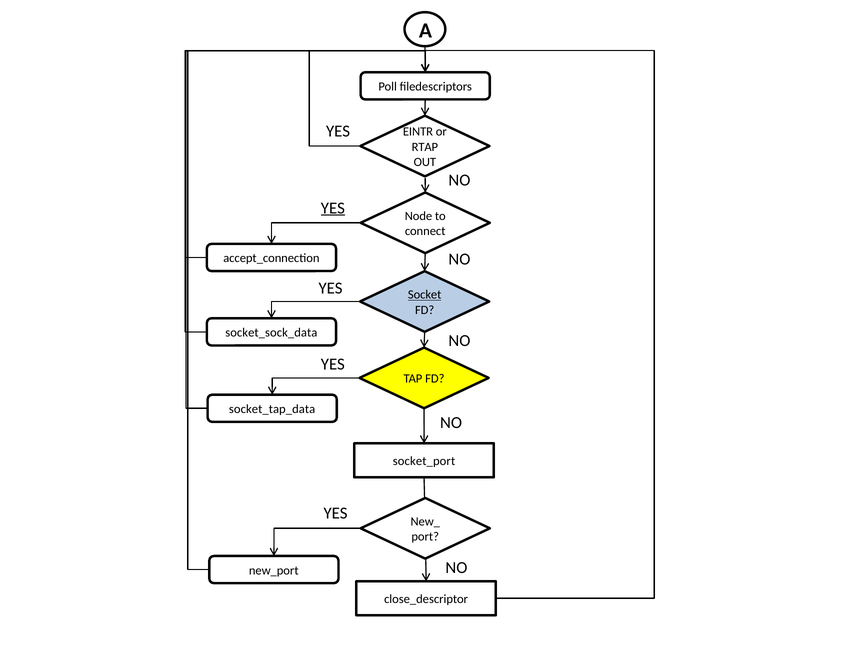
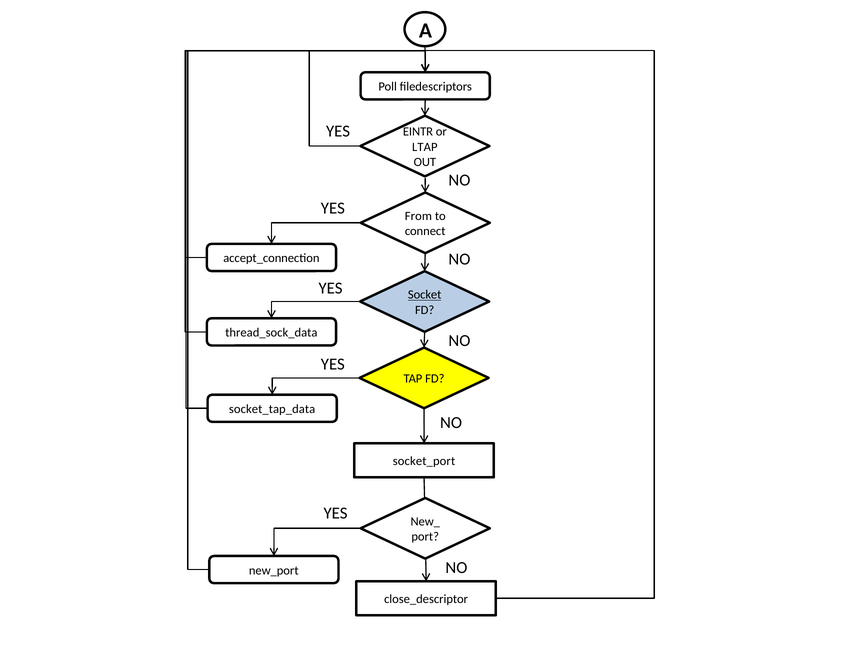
RTAP: RTAP -> LTAP (425, 147)
YES underline: present -> none (333, 208)
Node: Node -> From (418, 216)
socket_sock_data: socket_sock_data -> thread_sock_data (271, 333)
